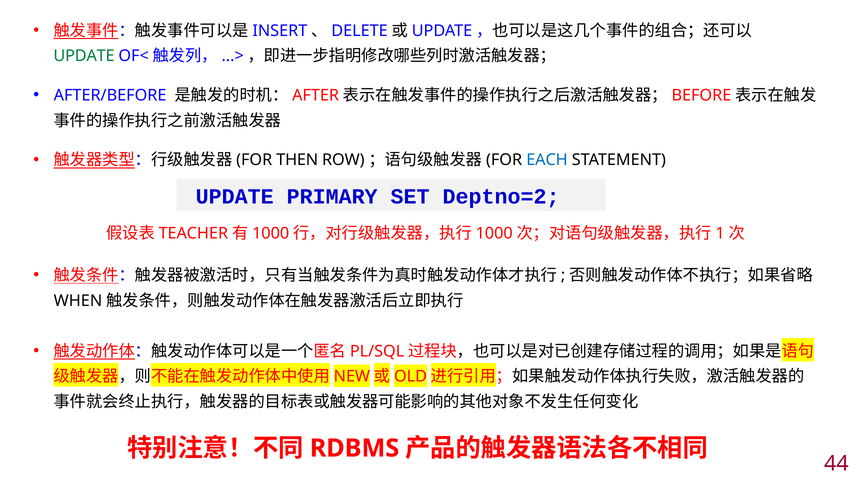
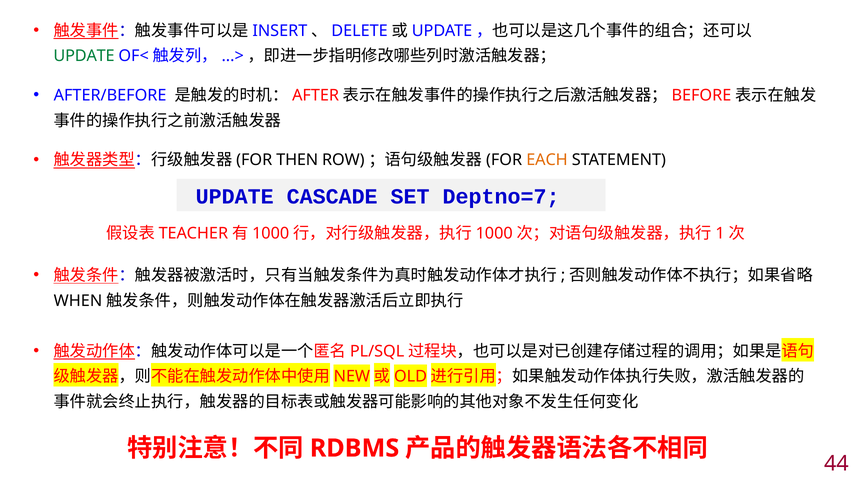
EACH colour: blue -> orange (547, 160)
PRIMARY: PRIMARY -> CASCADE (332, 197)
Deptno=2: Deptno=2 -> Deptno=7 (501, 197)
